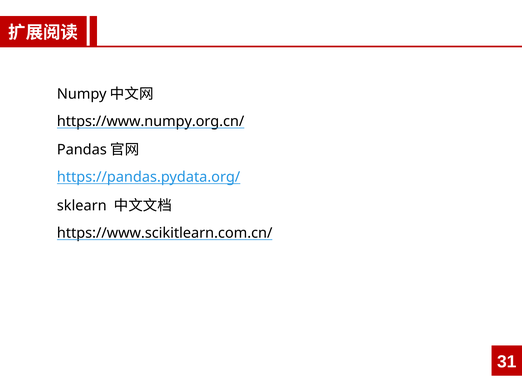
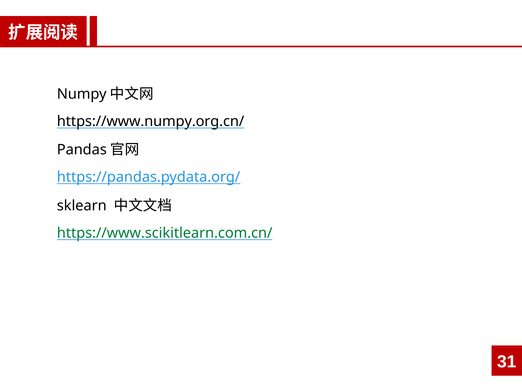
https://www.scikitlearn.com.cn/ colour: black -> green (165, 233)
